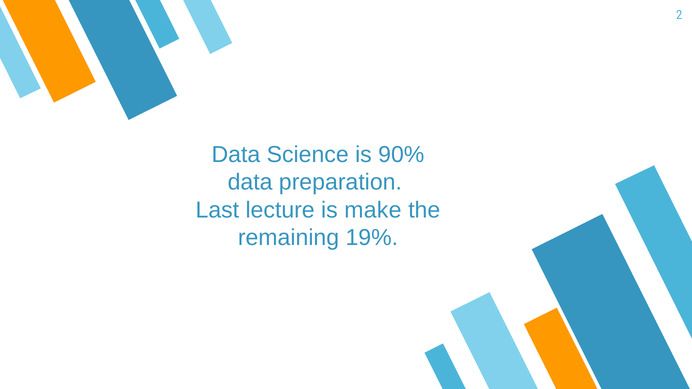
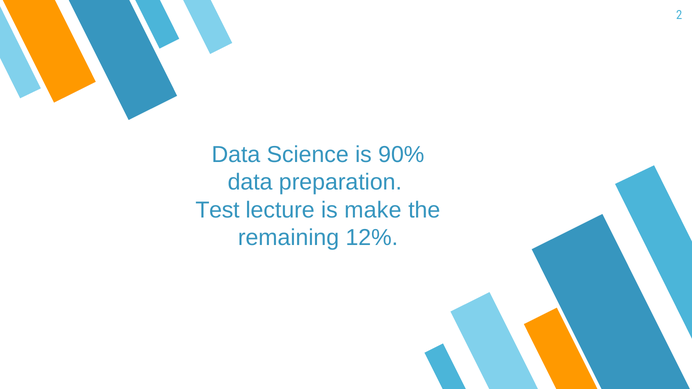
Last: Last -> Test (217, 210)
19%: 19% -> 12% (372, 238)
